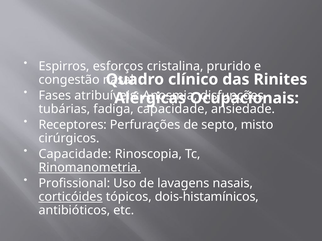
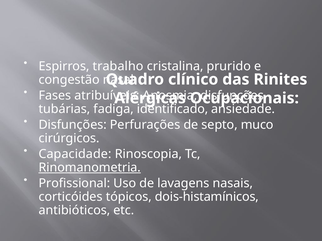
esforços: esforços -> trabalho (118, 66)
fadiga capacidade: capacidade -> identificado (173, 109)
Receptores: Receptores -> Disfunções (73, 125)
misto: misto -> muco (257, 125)
corticóides underline: present -> none (71, 197)
